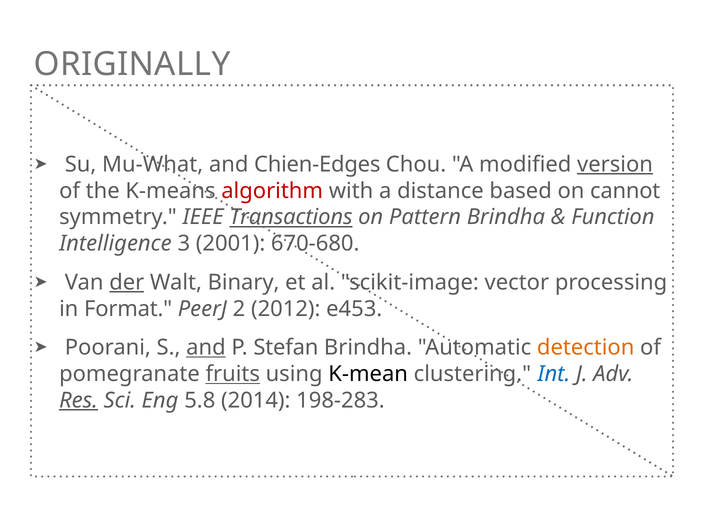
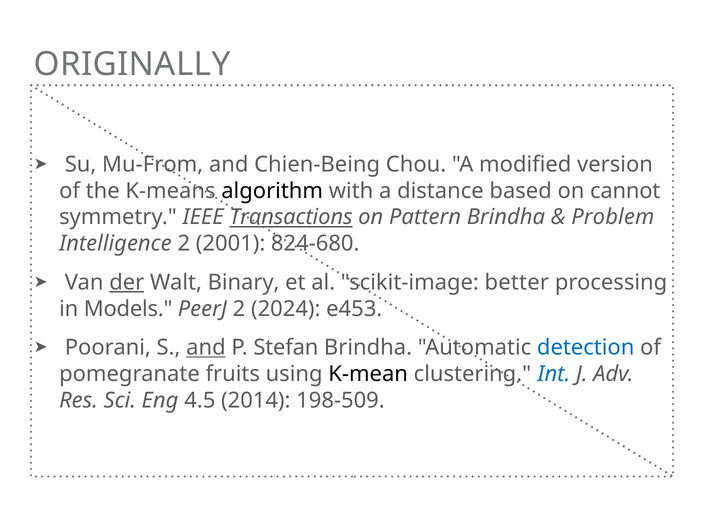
Mu-What: Mu-What -> Mu-From (153, 164)
Chien-Edges: Chien-Edges -> Chien-Being (317, 164)
version underline: present -> none (615, 164)
algorithm colour: red -> black (272, 191)
Function: Function -> Problem (613, 217)
Intelligence 3: 3 -> 2 (184, 244)
670-680: 670-680 -> 824-680 (315, 244)
vector: vector -> better (517, 282)
Format: Format -> Models (128, 309)
2012: 2012 -> 2024 (286, 309)
detection colour: orange -> blue (586, 348)
fruits underline: present -> none (233, 374)
Res underline: present -> none (78, 400)
5.8: 5.8 -> 4.5 (200, 400)
198-283: 198-283 -> 198-509 (340, 400)
